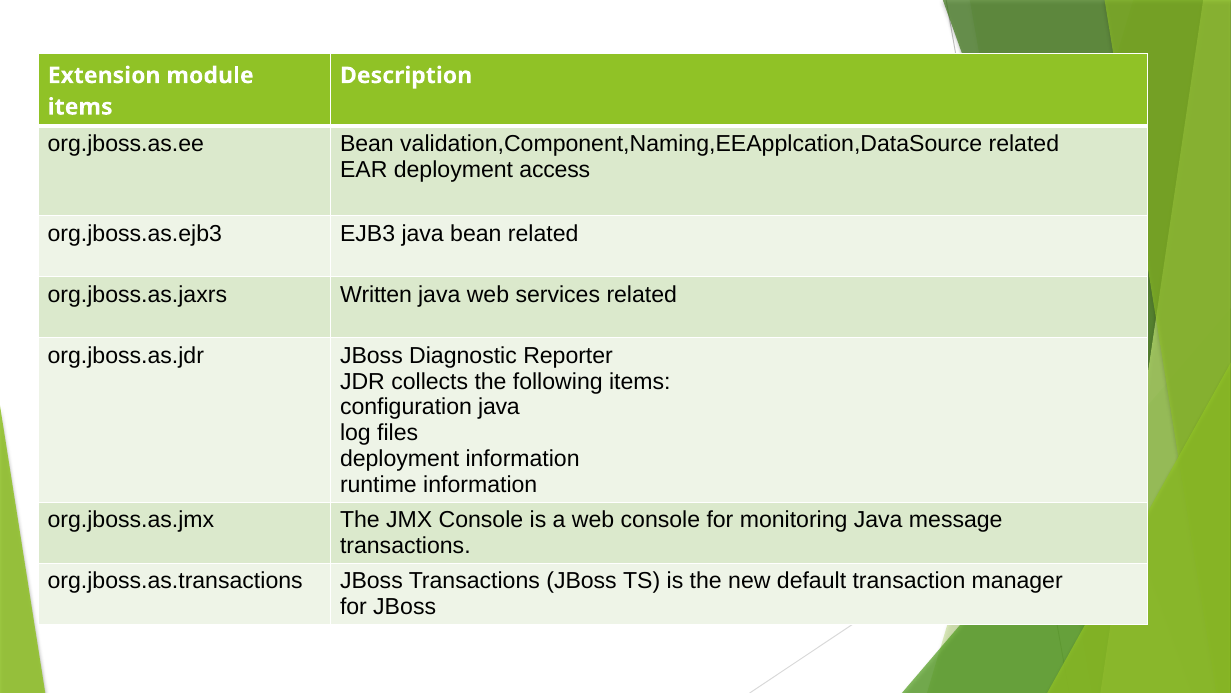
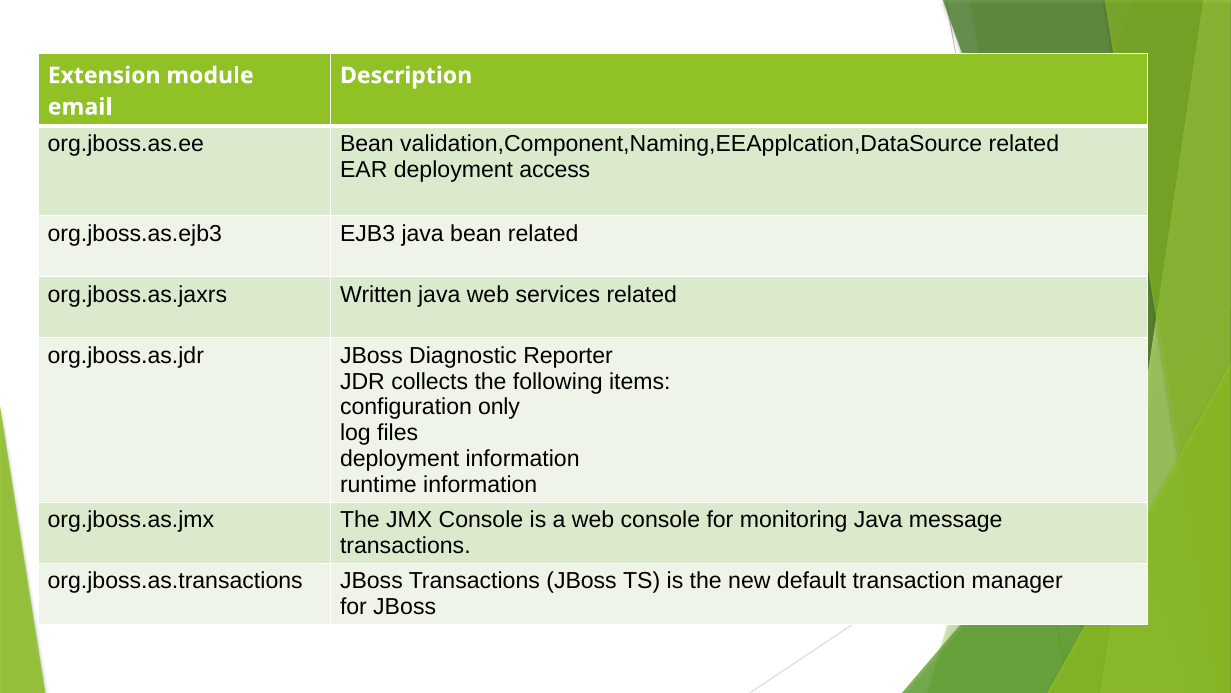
items: items -> email (80, 107)
configuration java: java -> only (499, 407)
